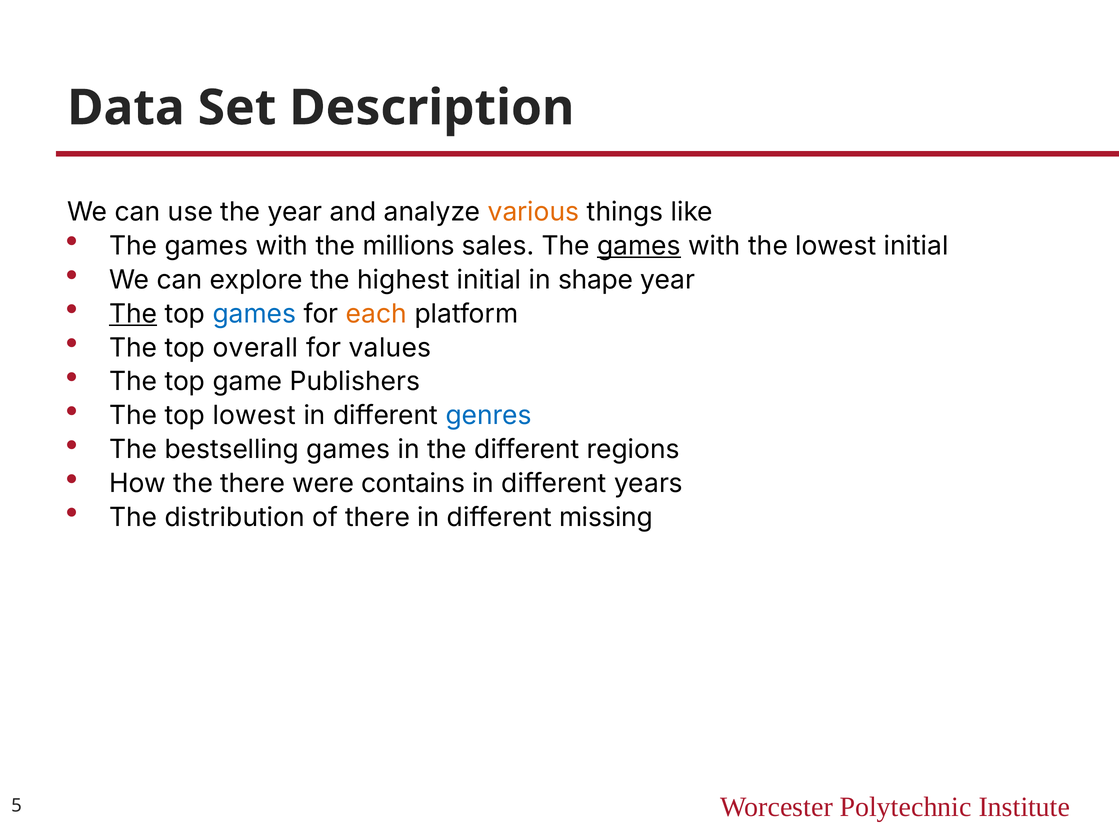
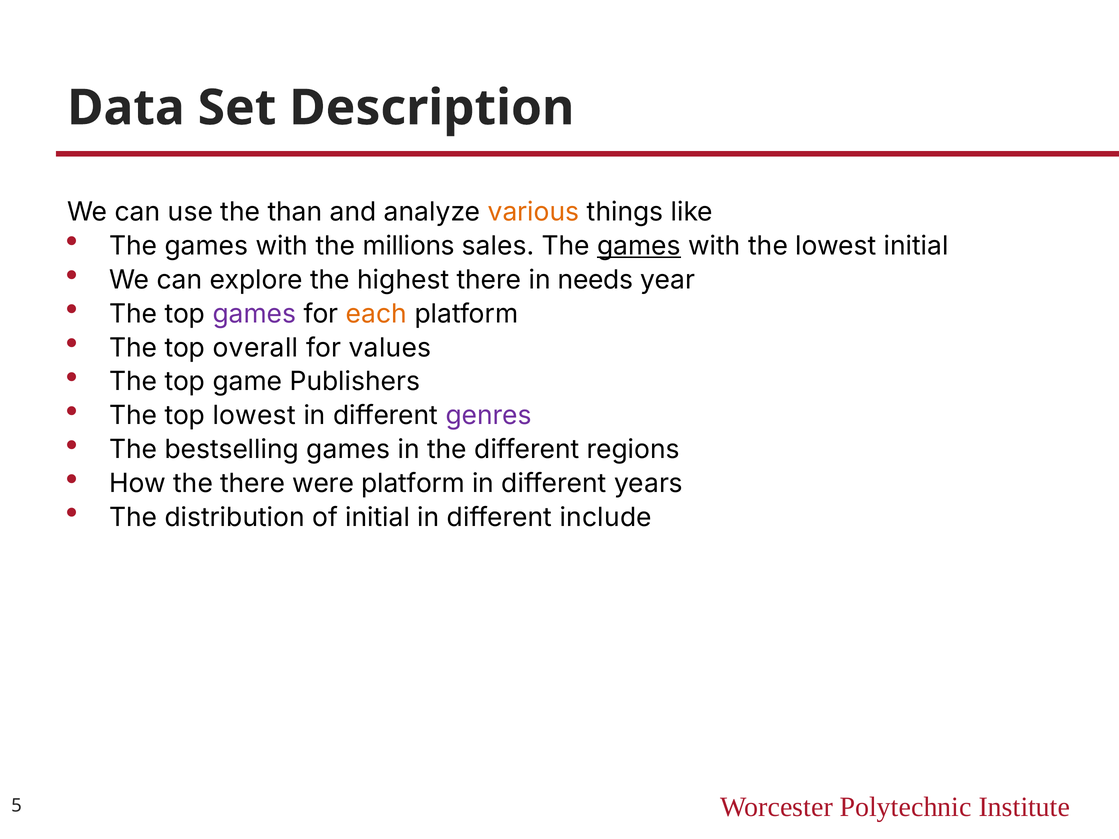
the year: year -> than (295, 212)
highest initial: initial -> there (489, 280)
shape: shape -> needs (596, 280)
The underline: present -> none (133, 314)
games colour: blue -> purple (254, 314)
genres colour: blue -> purple (489, 416)
were contains: contains -> platform (413, 484)
of there: there -> initial (378, 518)
missing: missing -> include (606, 518)
